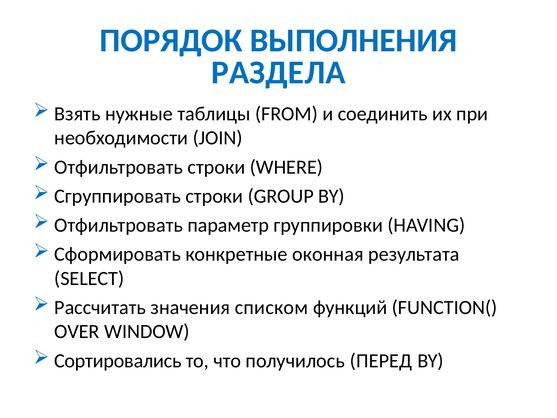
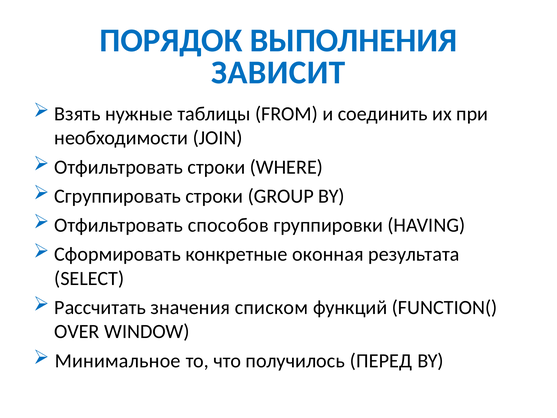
РАЗДЕЛА: РАЗДЕЛА -> ЗАВИСИТ (278, 72)
параметр: параметр -> способов (228, 225)
Сортировались: Сортировались -> Минимальное (118, 361)
